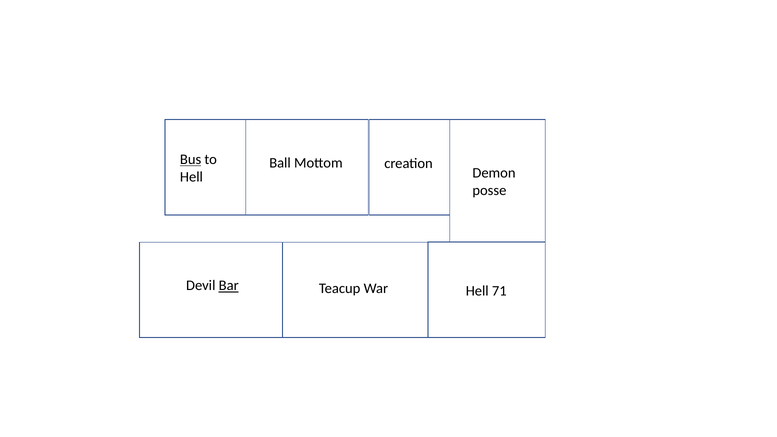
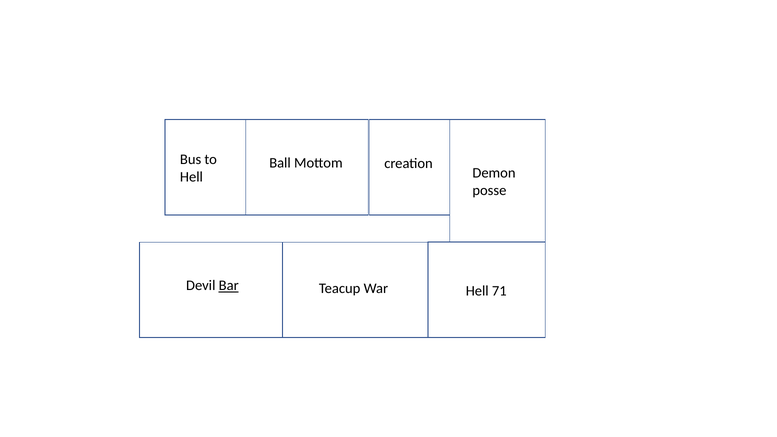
Bus underline: present -> none (191, 159)
